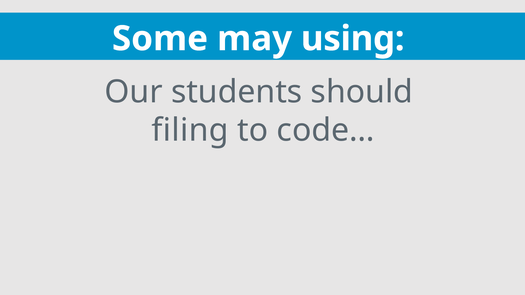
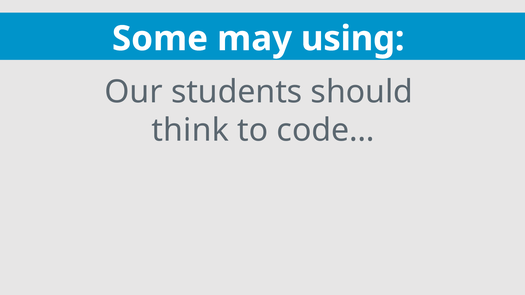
filing: filing -> think (190, 130)
